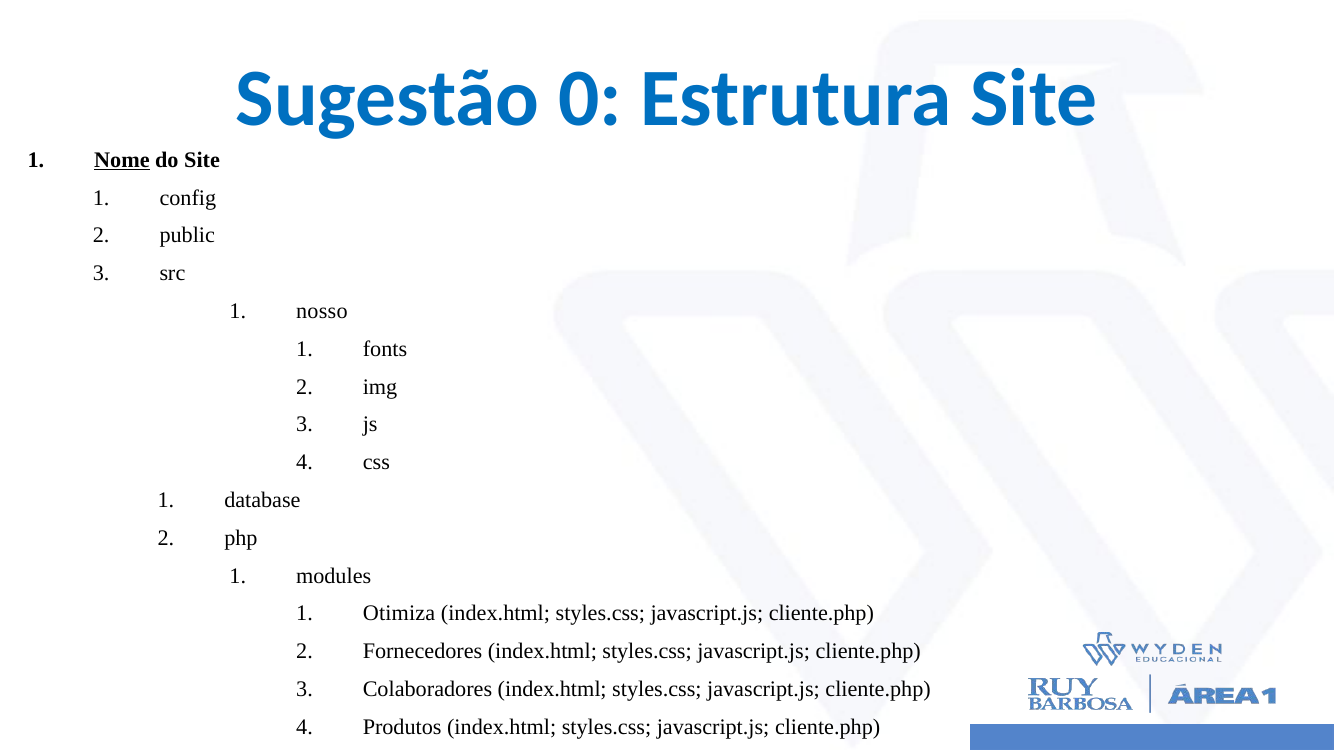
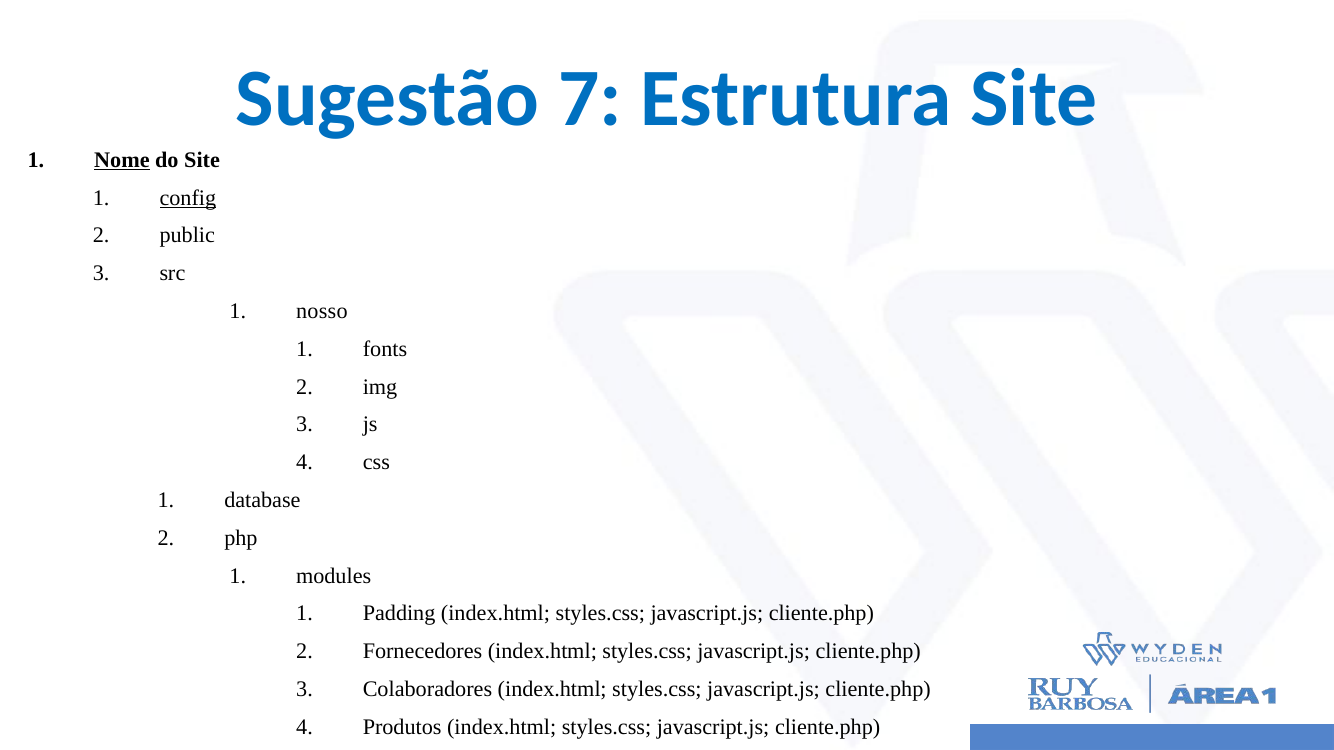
0: 0 -> 7 (590, 98)
config underline: none -> present (188, 198)
Otimiza: Otimiza -> Padding (399, 614)
